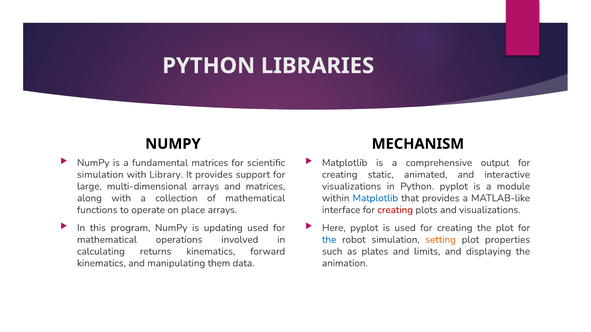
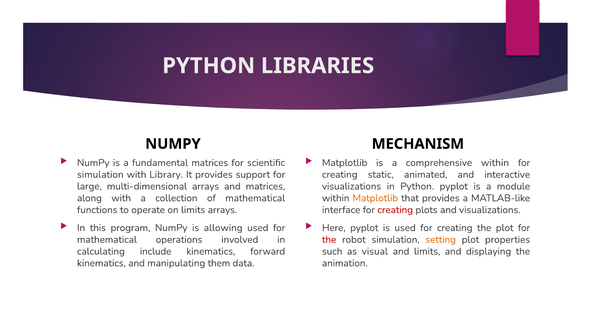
comprehensive output: output -> within (495, 163)
Matplotlib colour: blue -> orange (375, 198)
on place: place -> limits (193, 210)
updating: updating -> allowing (223, 228)
the colour: blue -> red (329, 240)
returns: returns -> include (156, 252)
plates: plates -> visual (375, 252)
